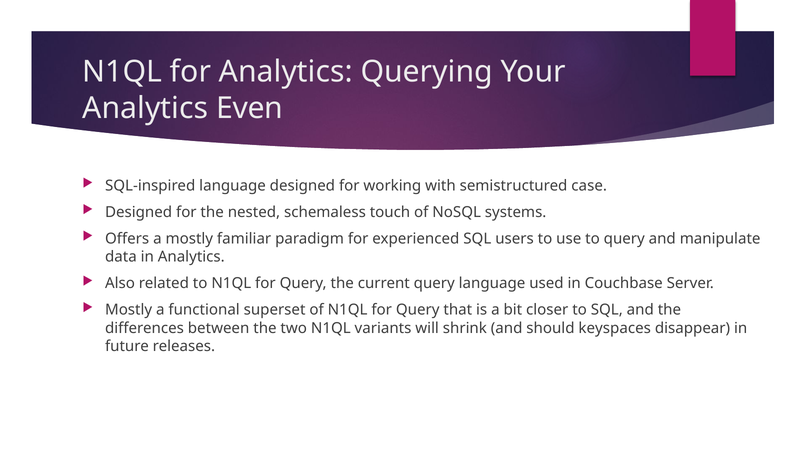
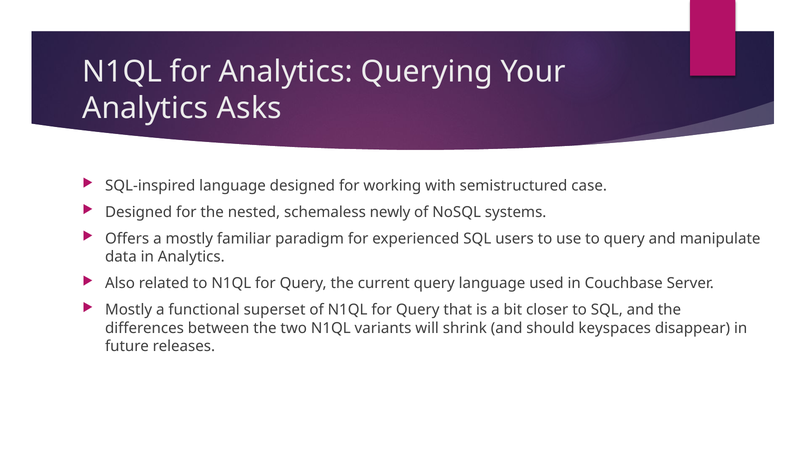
Even: Even -> Asks (249, 108)
touch: touch -> newly (390, 212)
